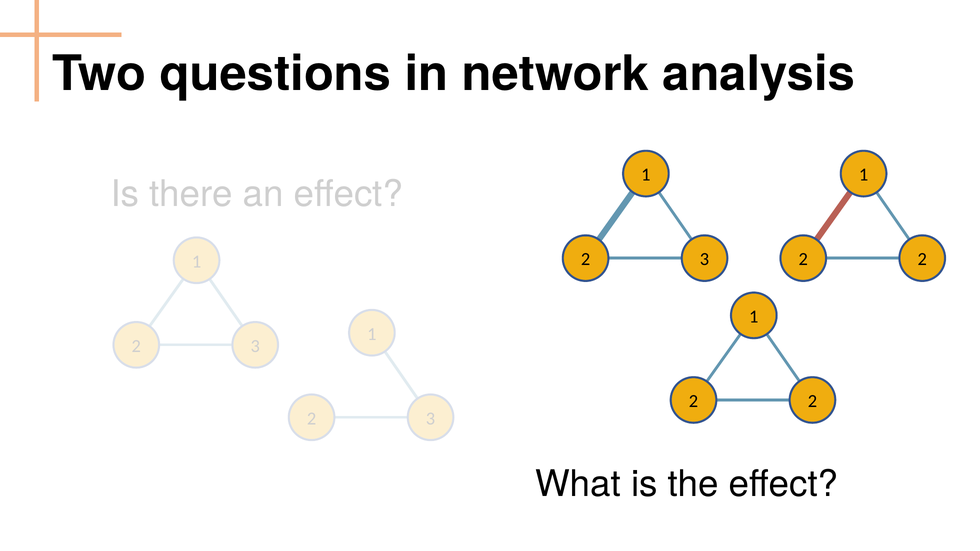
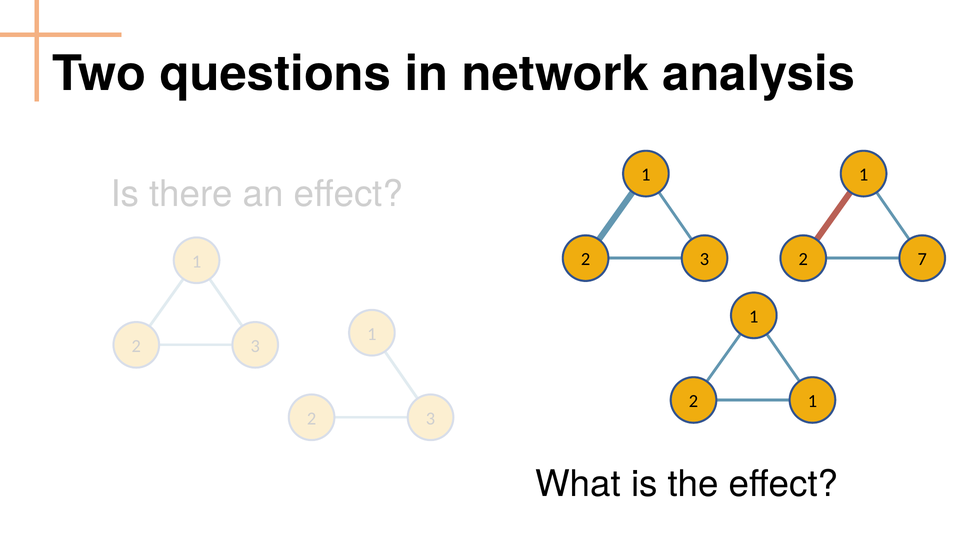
2: 2 -> 7 (922, 260)
2: 2 -> 1 (812, 401)
